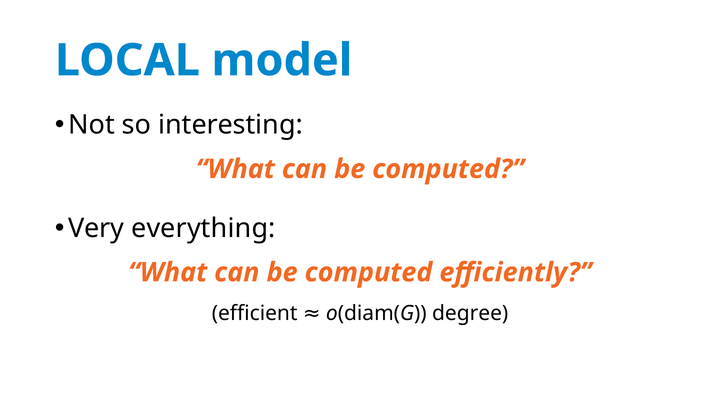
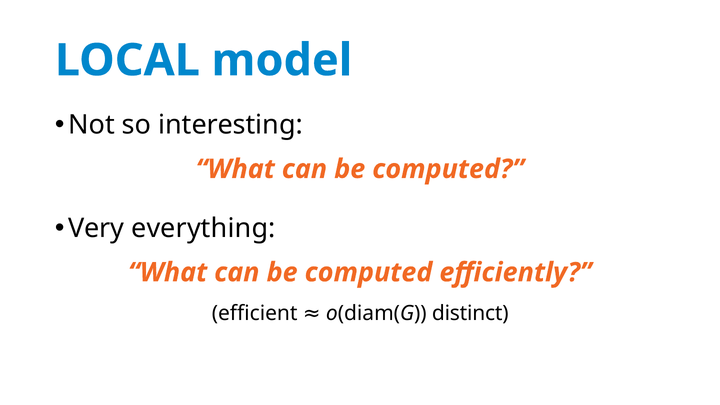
degree: degree -> distinct (470, 313)
